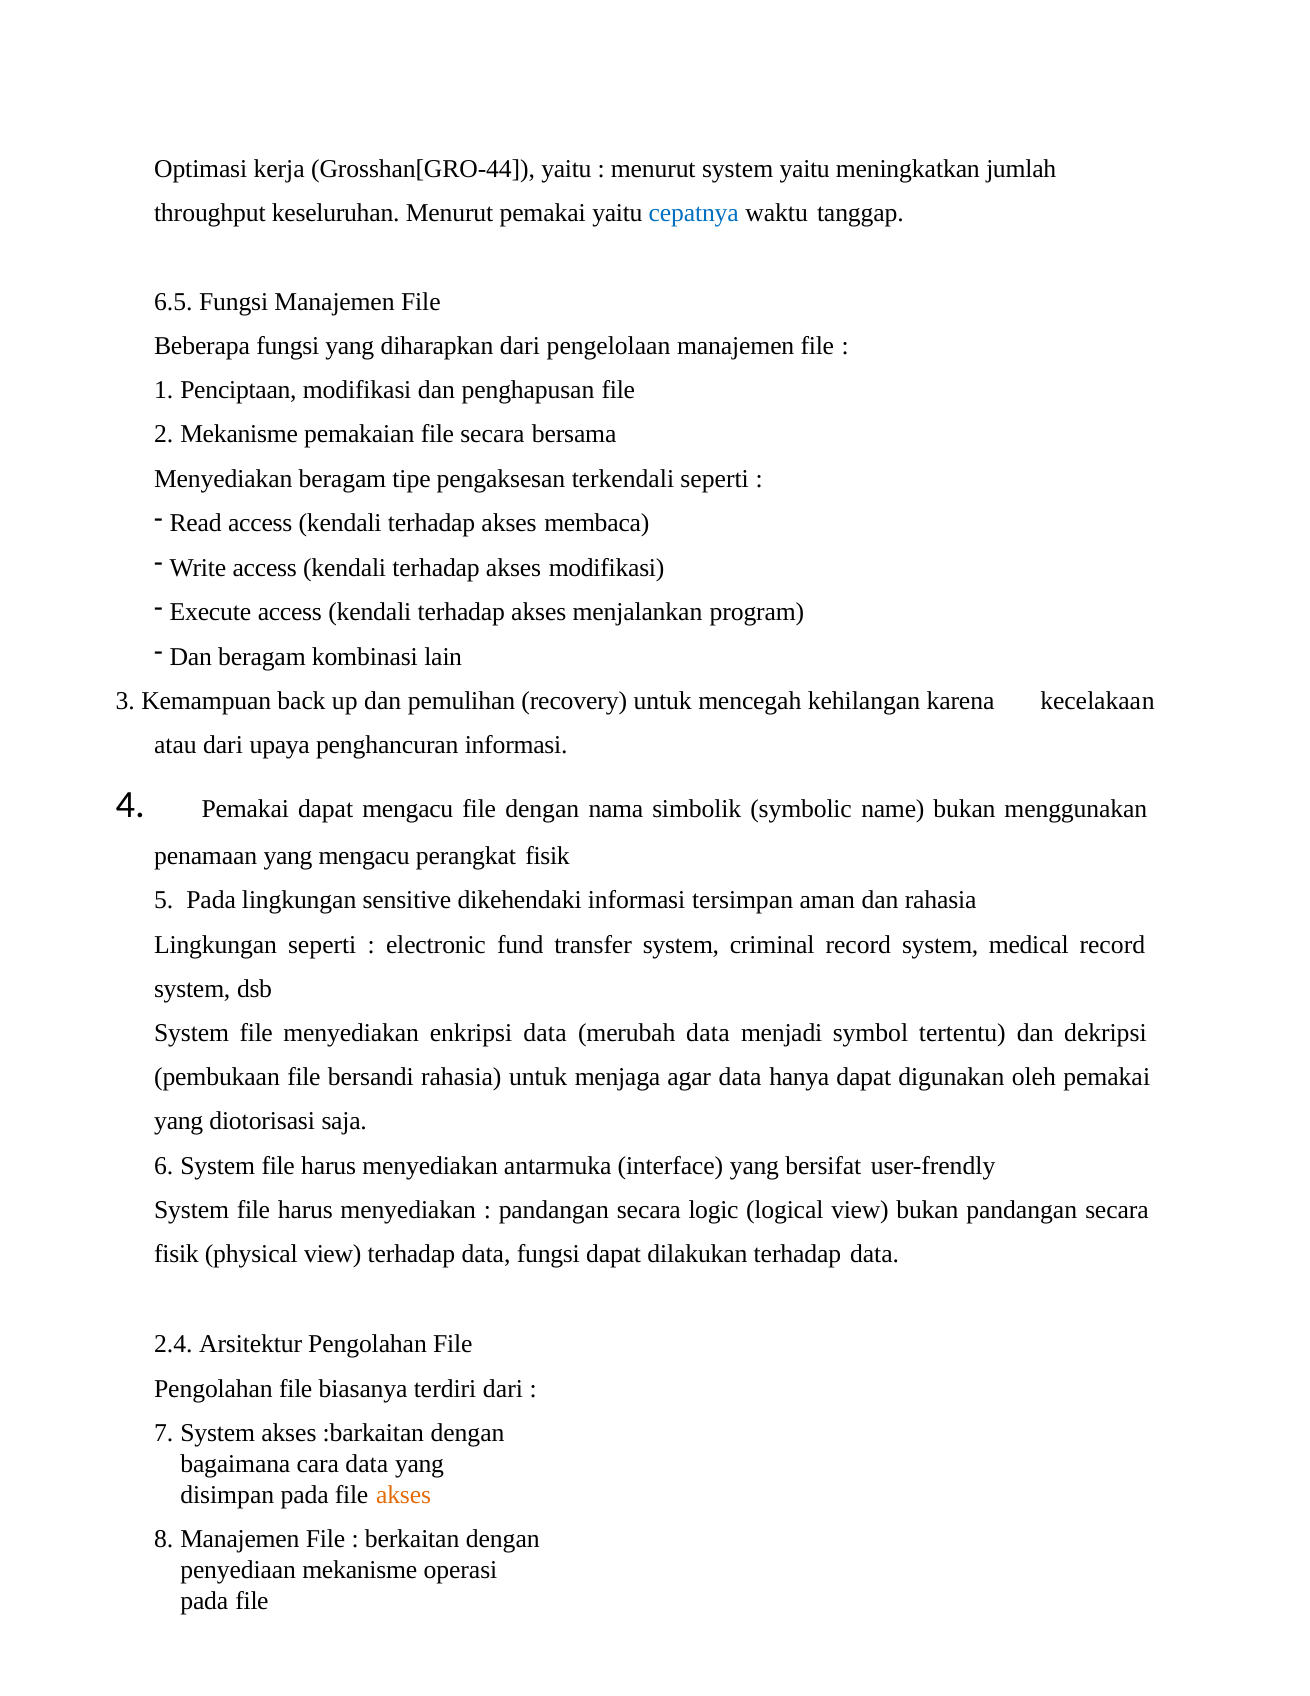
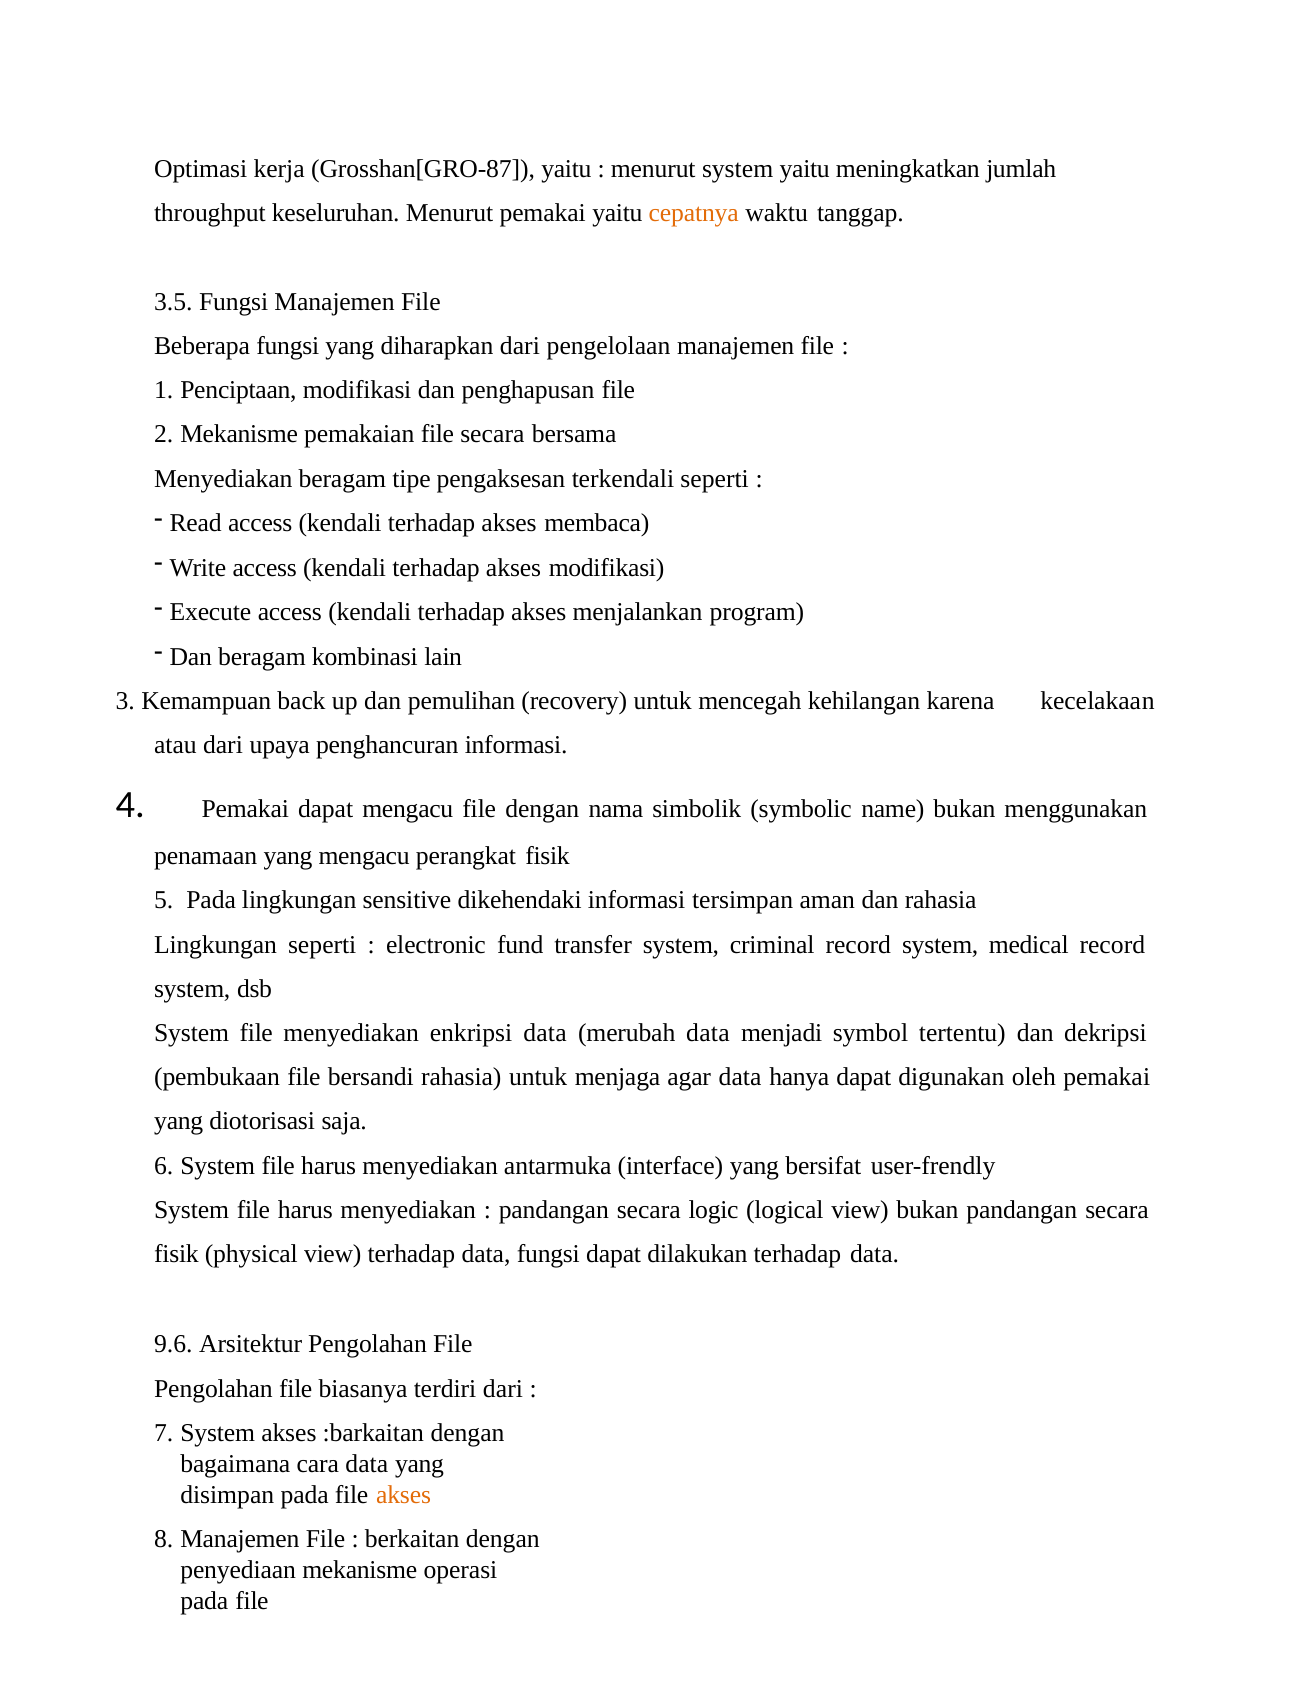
Grosshan[GRO-44: Grosshan[GRO-44 -> Grosshan[GRO-87 (423, 169)
cepatnya colour: blue -> orange (694, 213)
6.5: 6.5 -> 3.5 (173, 302)
2.4: 2.4 -> 9.6 (173, 1344)
